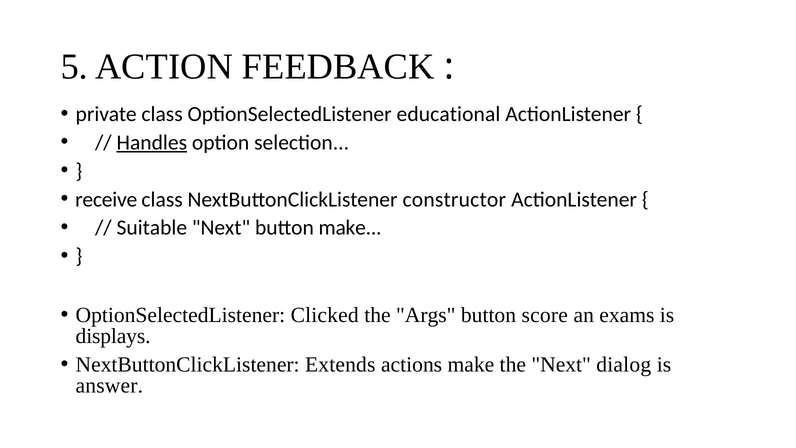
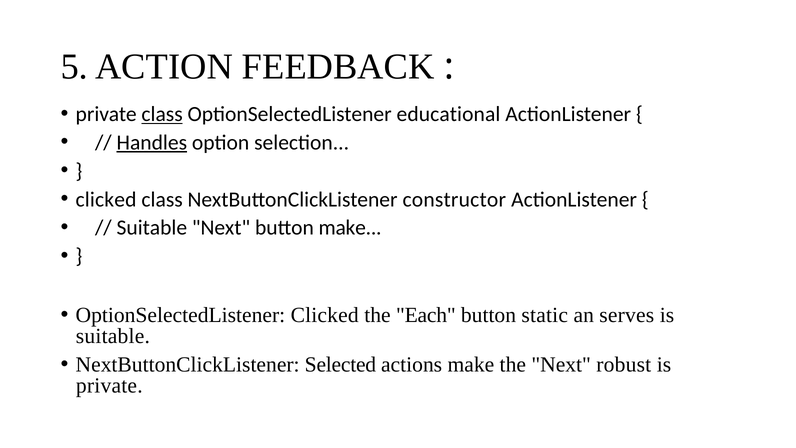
class underline: none -> present (162, 114)
receive: receive -> clicked (106, 199)
Args: Args -> Each (426, 315)
score: score -> static (545, 315)
exams: exams -> serves (627, 315)
displays: displays -> suitable (113, 336)
Extends: Extends -> Selected (340, 365)
dialog: dialog -> robust (624, 365)
answer: answer -> private (109, 385)
